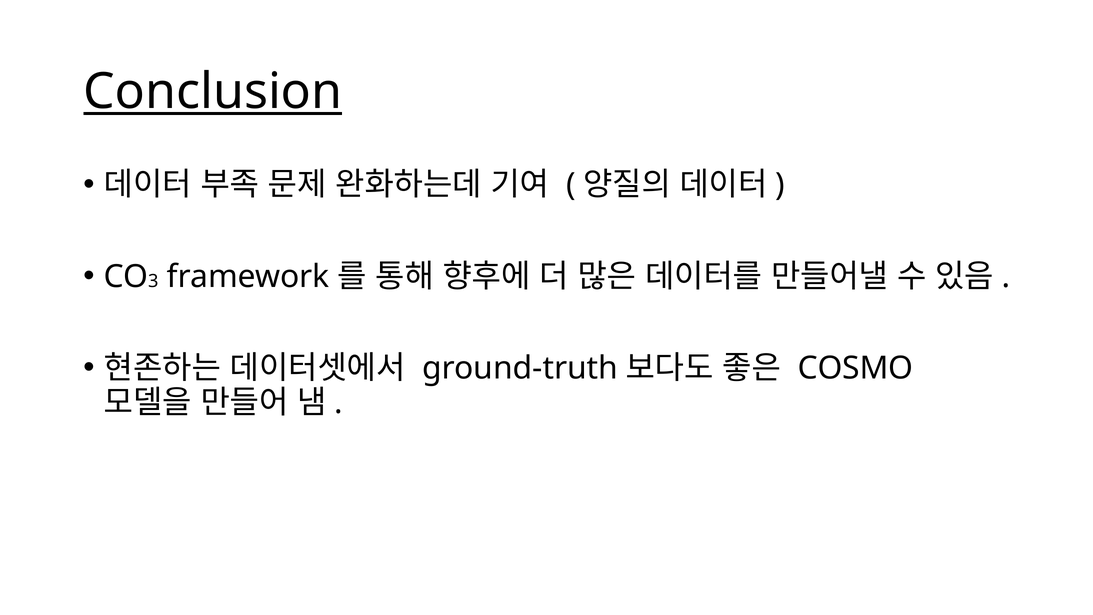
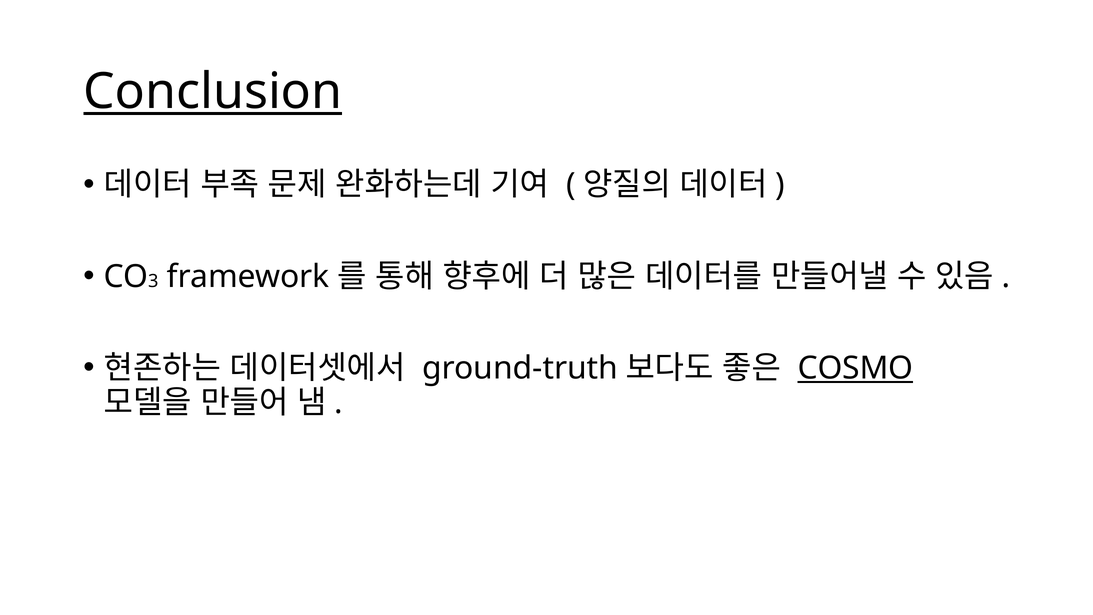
COSMO underline: none -> present (855, 368)
